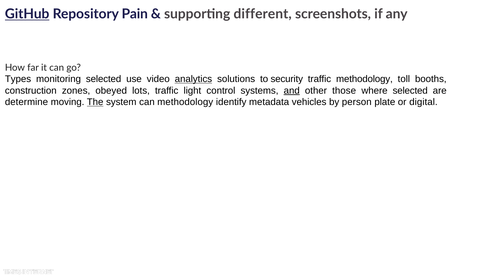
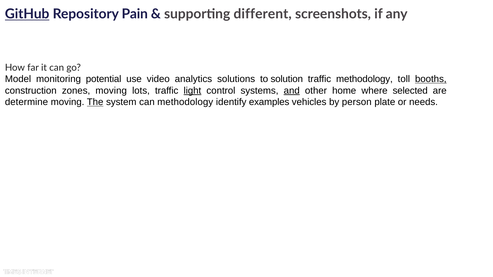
Types: Types -> Model (18, 79)
monitoring selected: selected -> potential (104, 79)
analytics underline: present -> none (193, 79)
security: security -> solution (287, 79)
booths underline: none -> present (431, 79)
zones obeyed: obeyed -> moving (111, 91)
light underline: none -> present (192, 91)
those: those -> home (344, 91)
metadata: metadata -> examples (269, 102)
digital: digital -> needs (424, 102)
